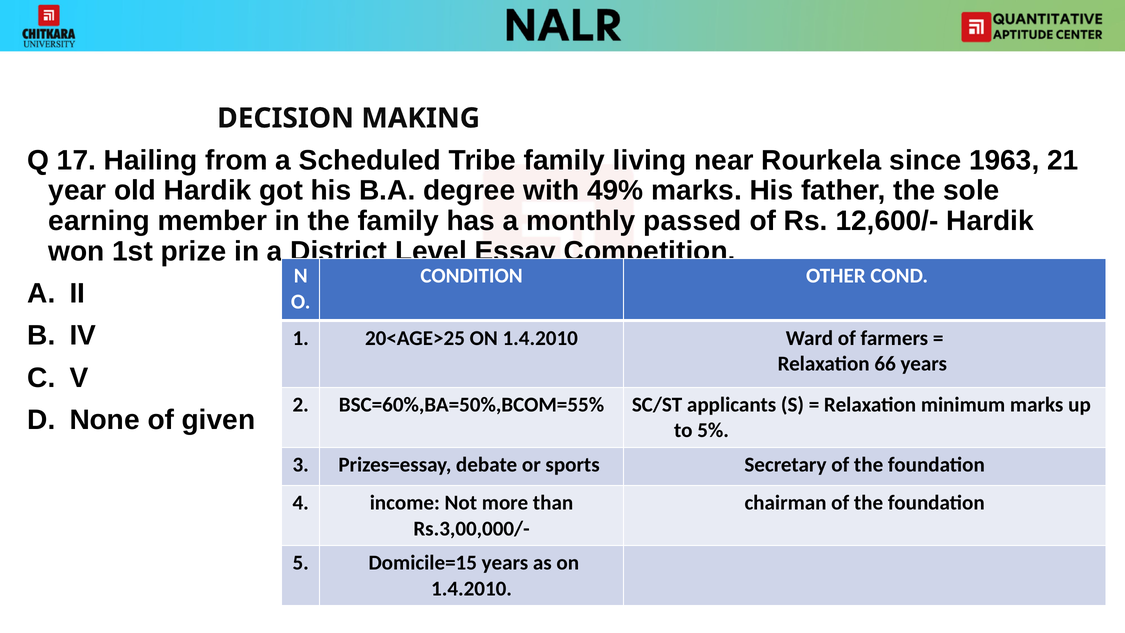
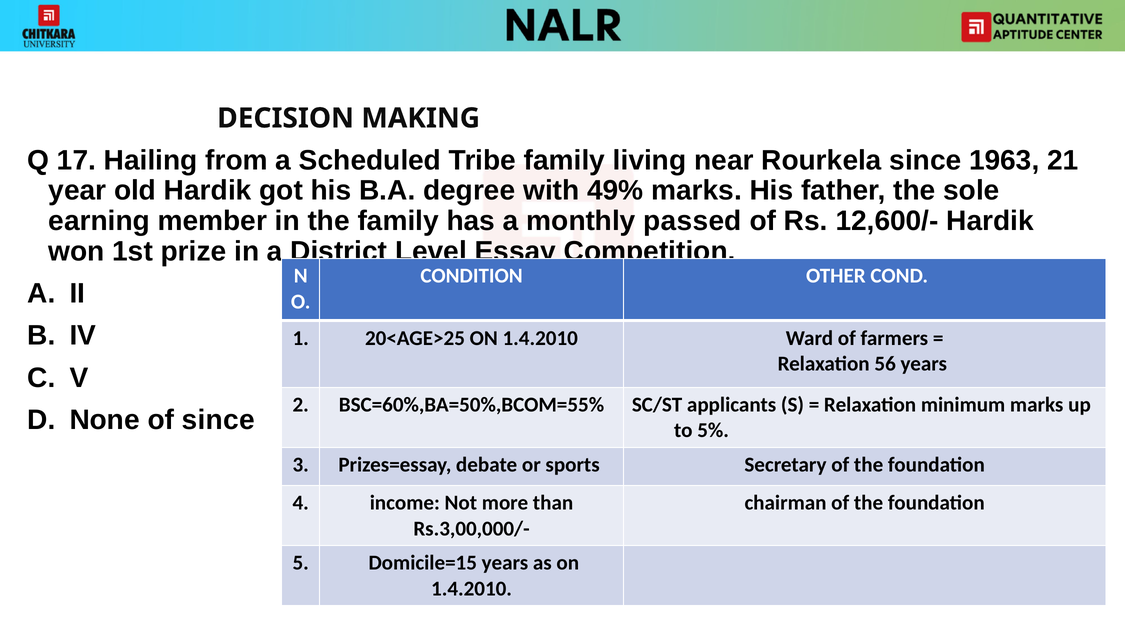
66: 66 -> 56 (885, 364)
of given: given -> since (218, 420)
